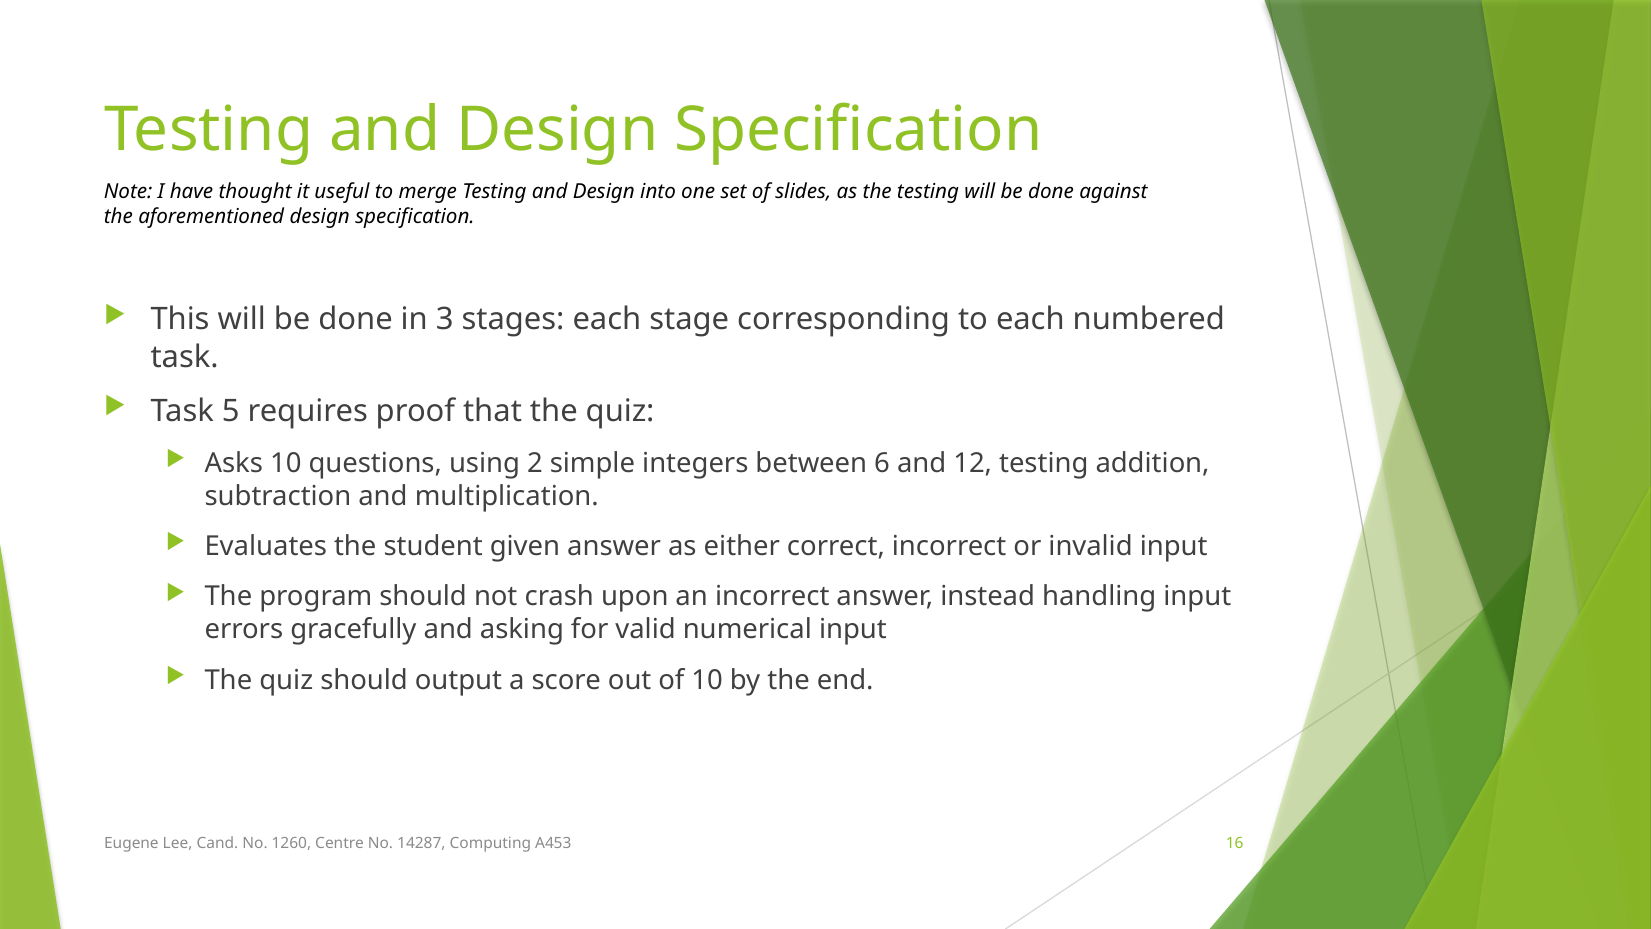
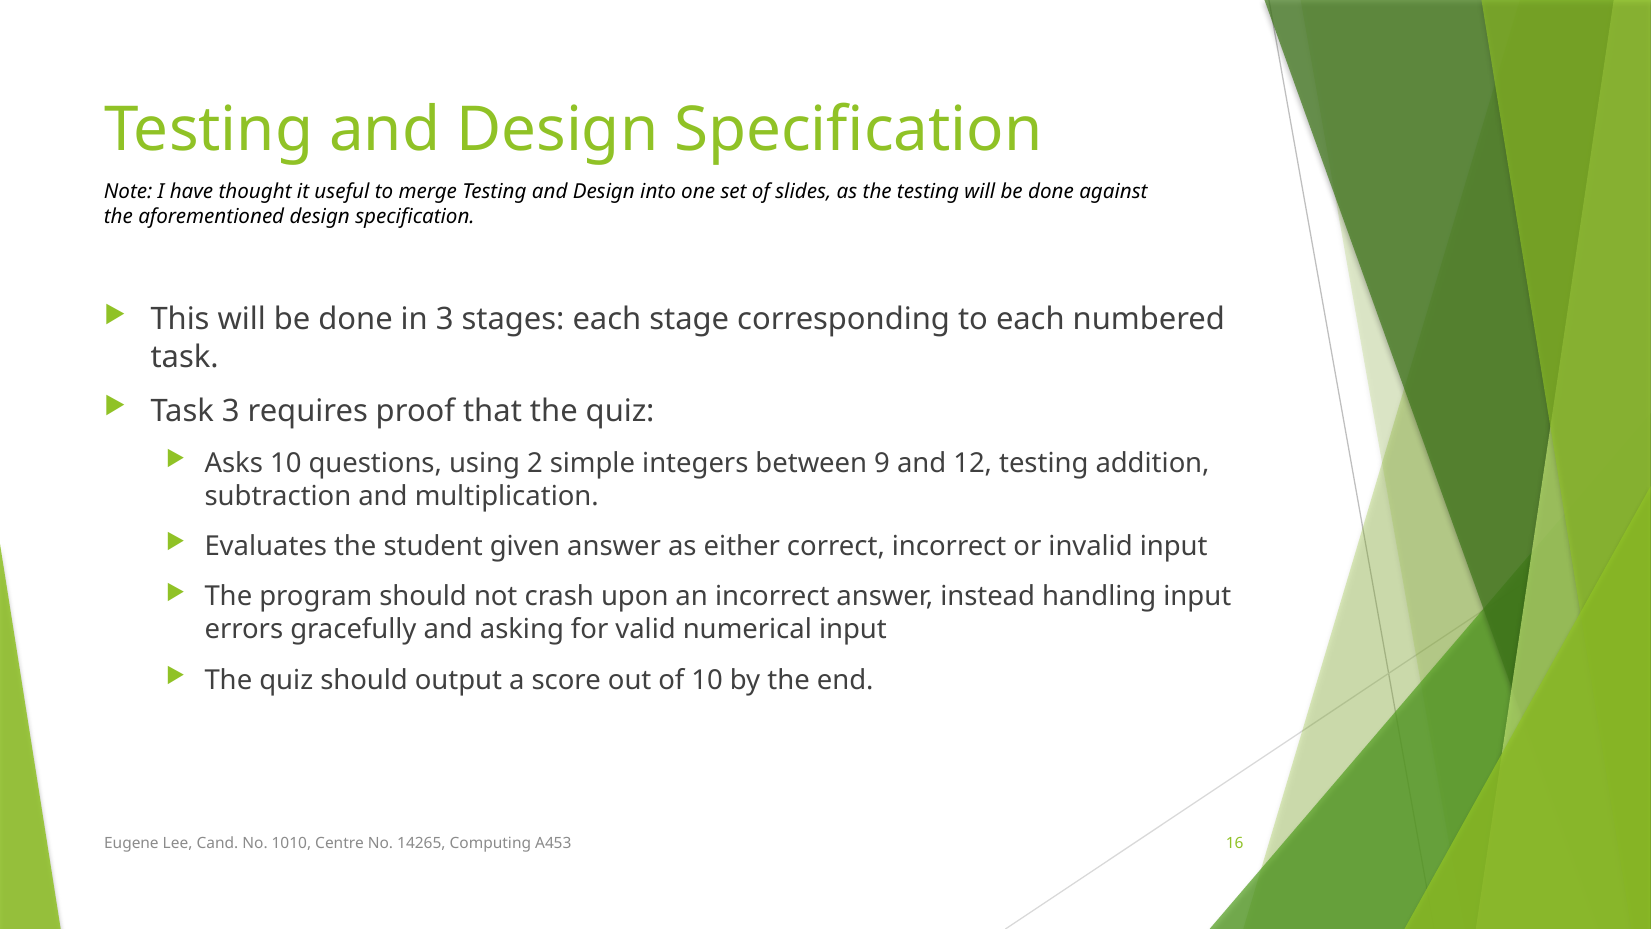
Task 5: 5 -> 3 (231, 411)
6: 6 -> 9 (882, 463)
1260: 1260 -> 1010 (291, 843)
14287: 14287 -> 14265 (421, 843)
